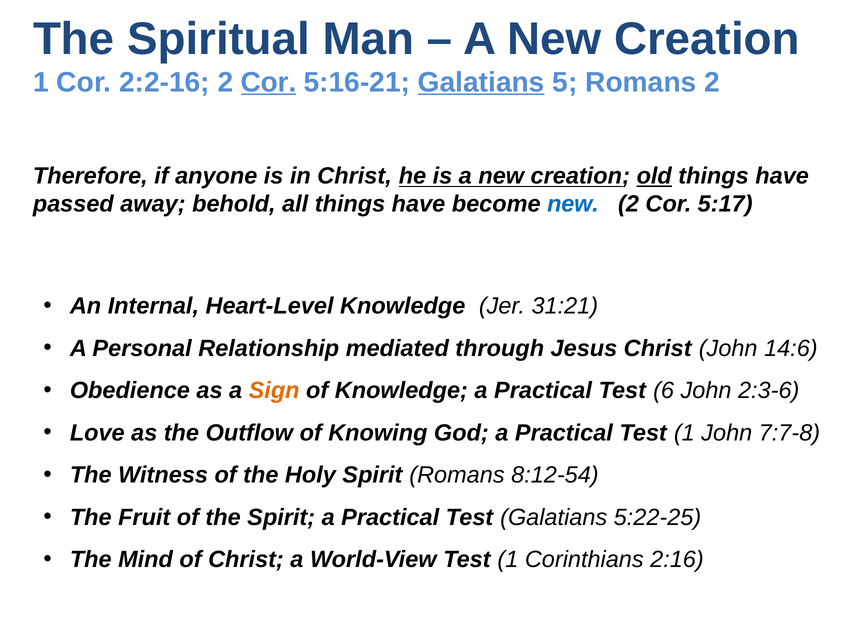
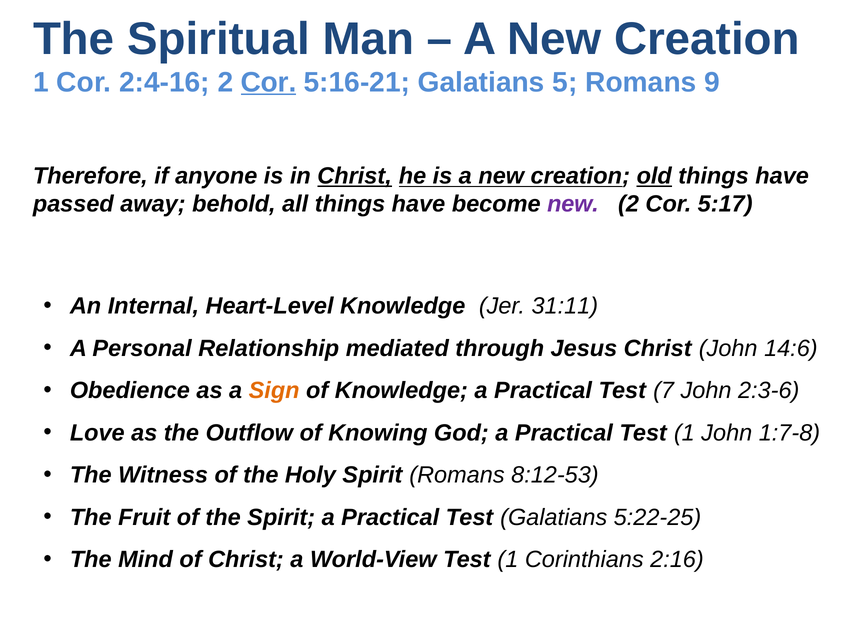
2:2-16: 2:2-16 -> 2:4-16 (164, 82)
Galatians underline: present -> none (481, 82)
Romans 2: 2 -> 9 (712, 82)
Christ underline: none -> present (355, 176)
new colour: blue -> purple (573, 204)
31:21: 31:21 -> 31:11 (565, 306)
6: 6 -> 7 (664, 390)
7:7-8: 7:7-8 -> 1:7-8 (789, 433)
8:12-54: 8:12-54 -> 8:12-53 (555, 475)
